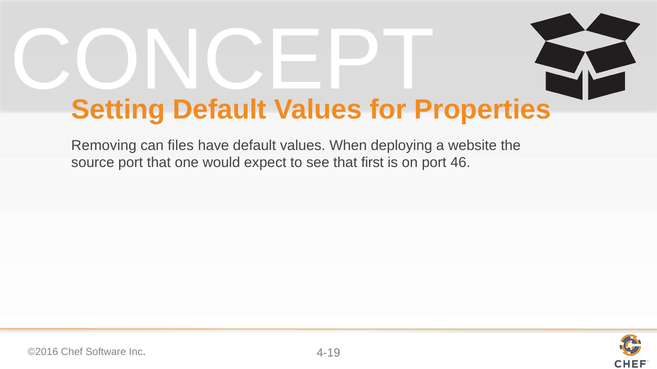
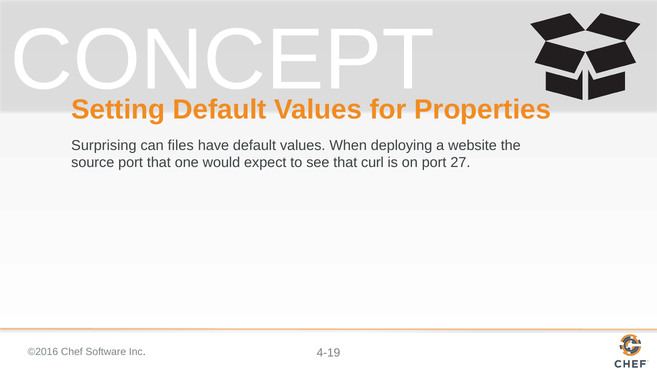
Removing: Removing -> Surprising (104, 146)
first: first -> curl (372, 163)
46: 46 -> 27 (460, 163)
